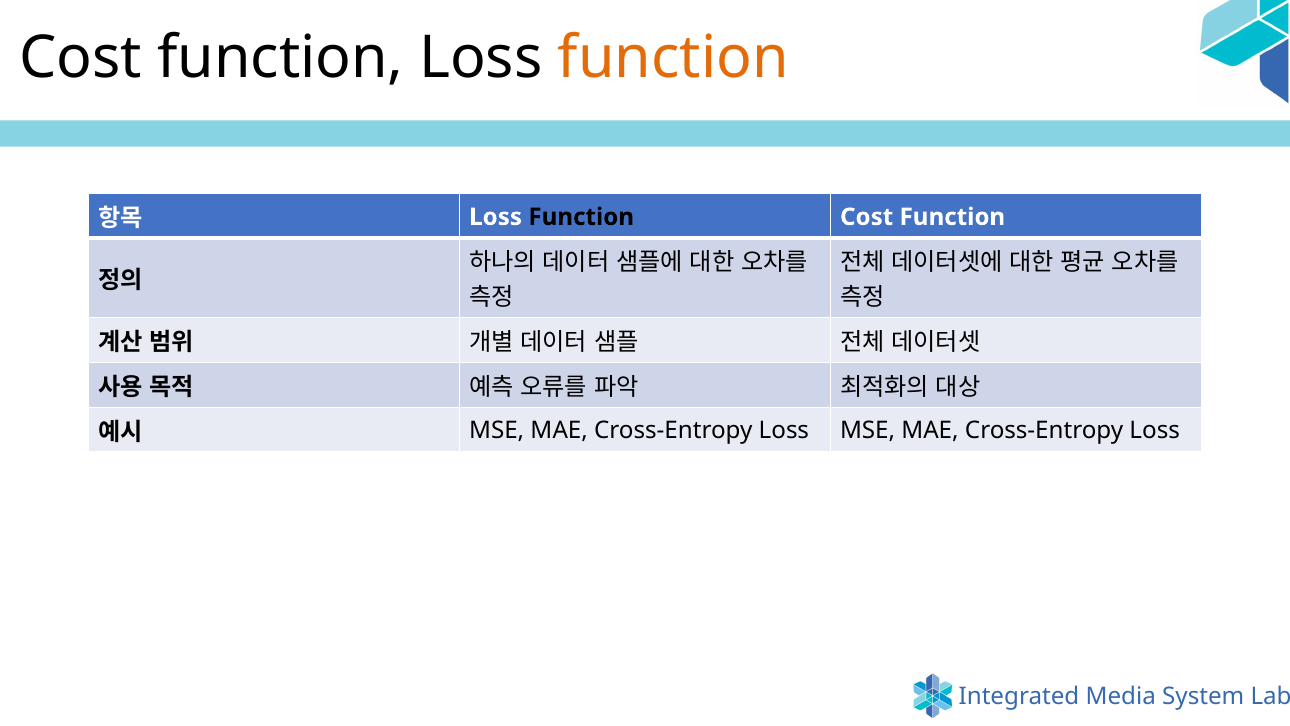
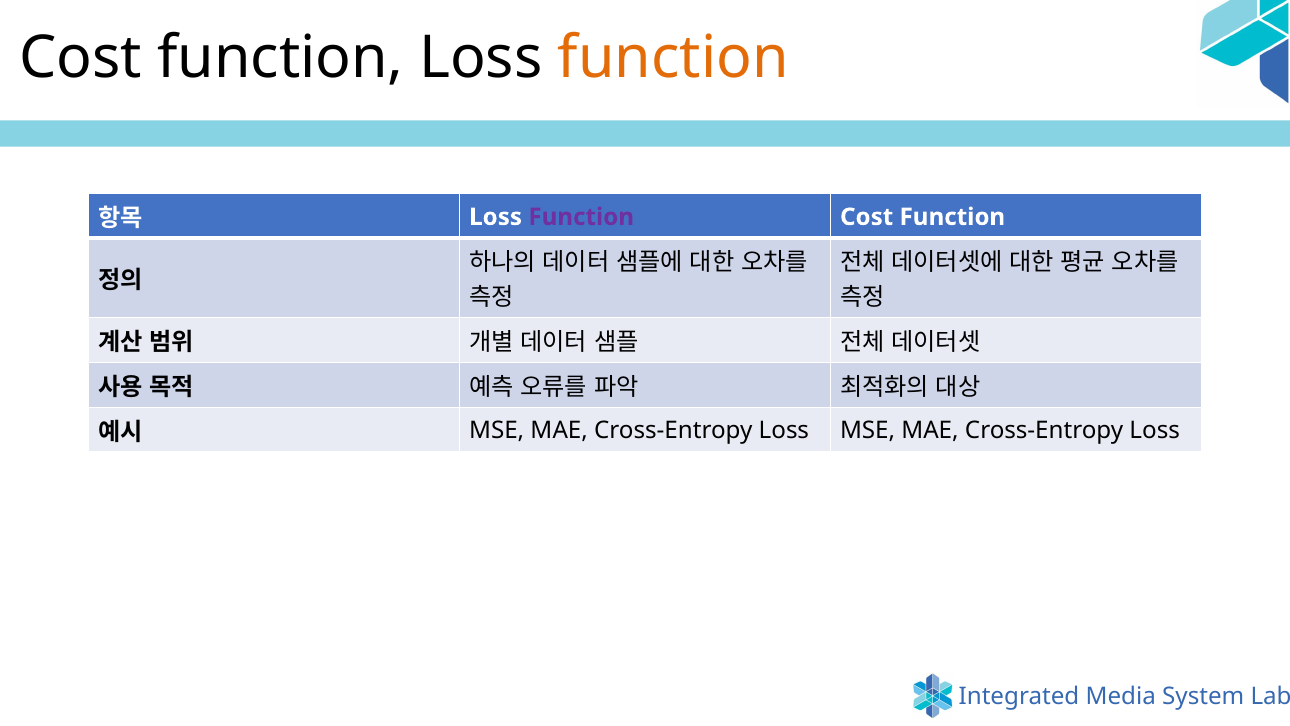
Function colour: black -> purple (581, 217)
